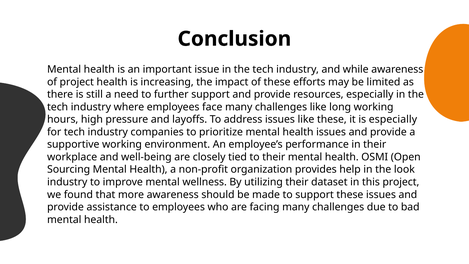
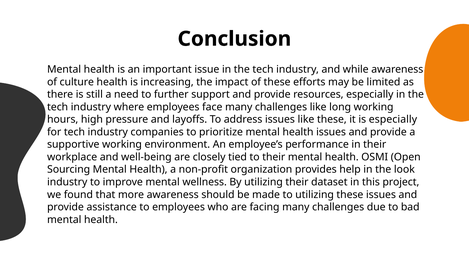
of project: project -> culture (77, 82)
to support: support -> utilizing (315, 194)
